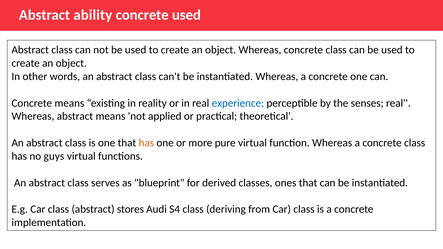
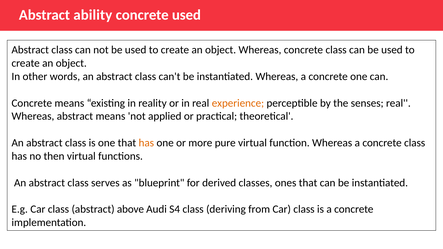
experience colour: blue -> orange (238, 103)
guys: guys -> then (54, 156)
stores: stores -> above (130, 209)
